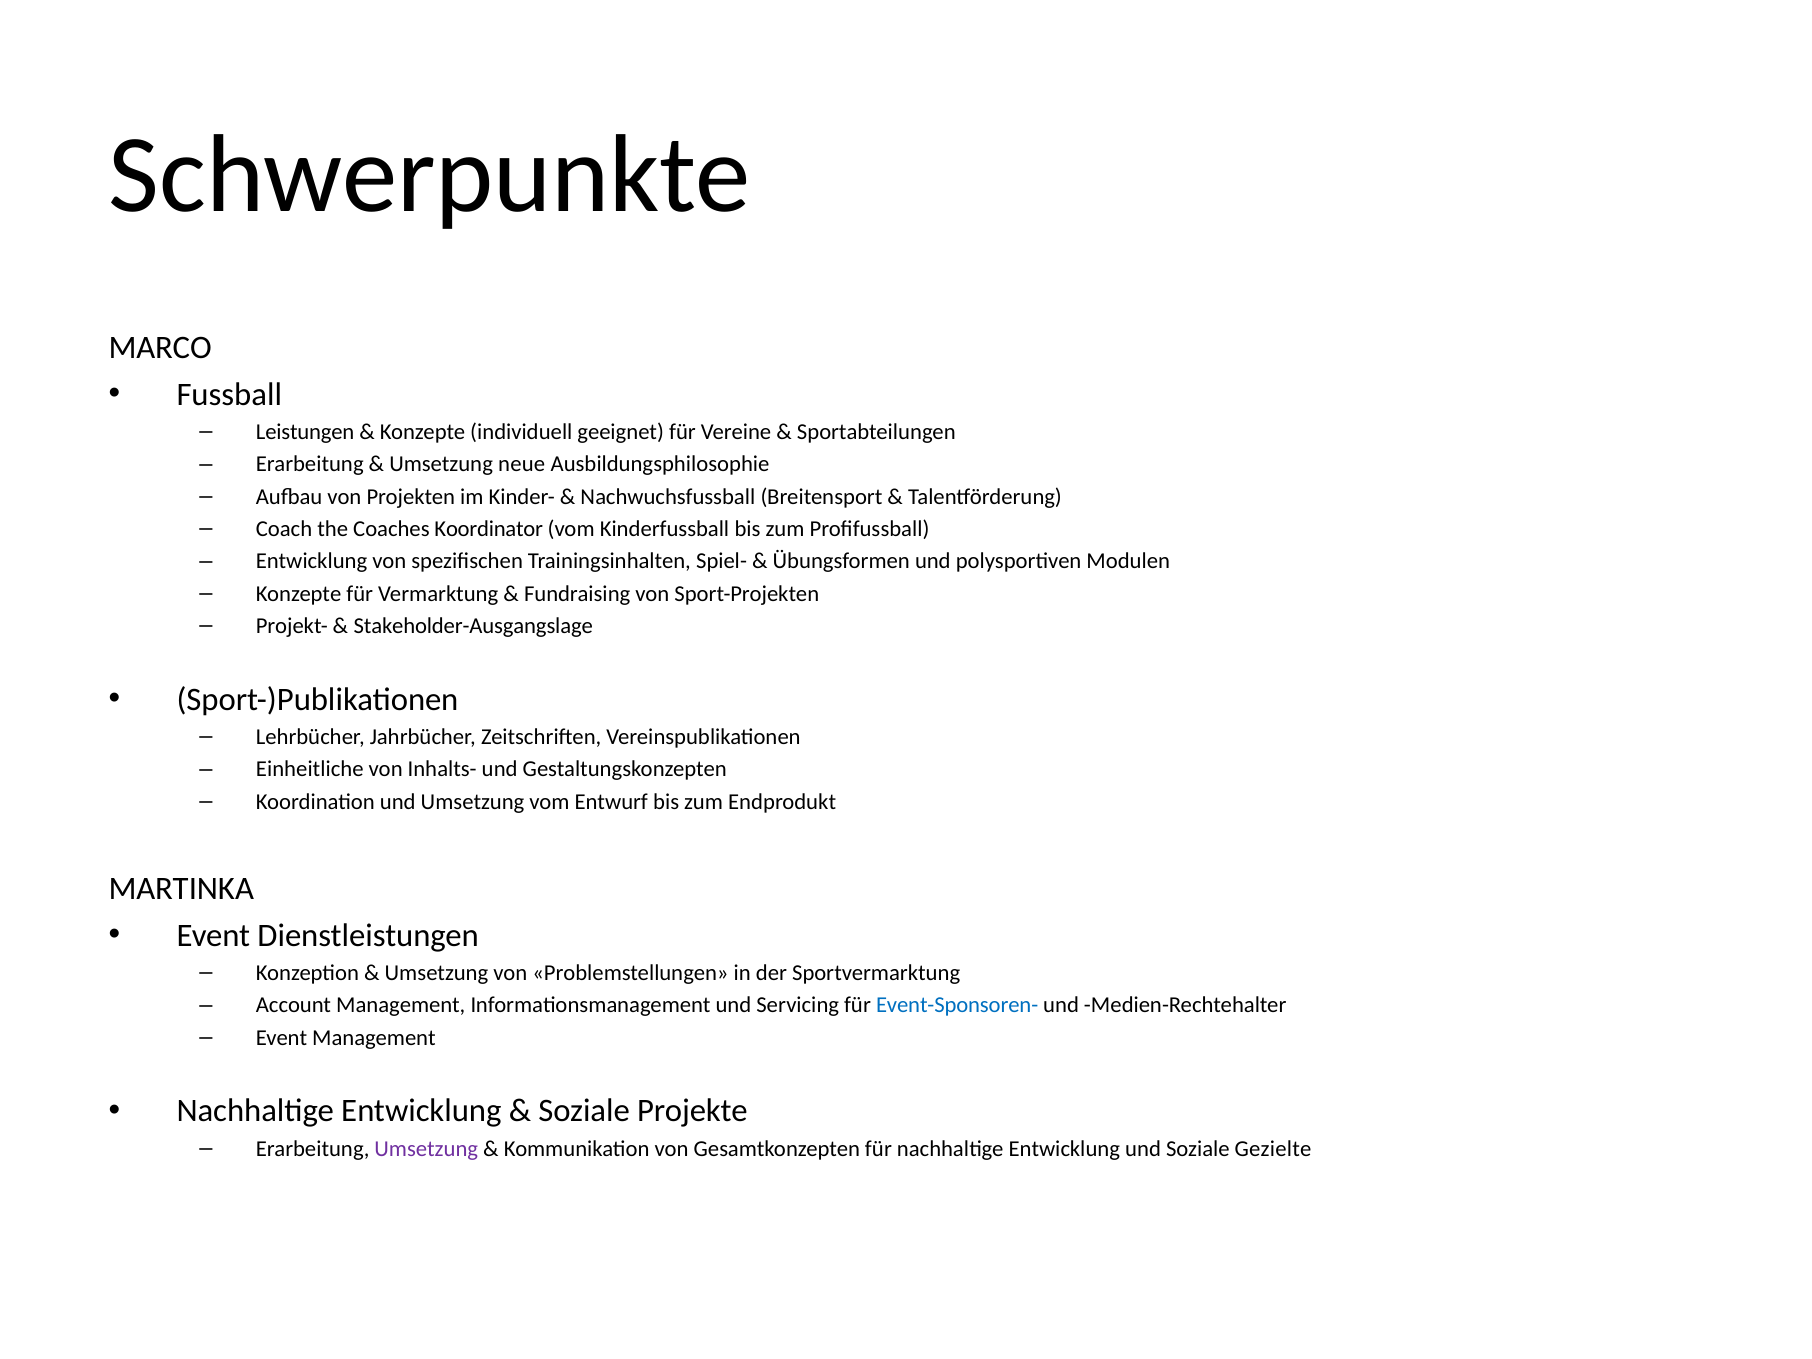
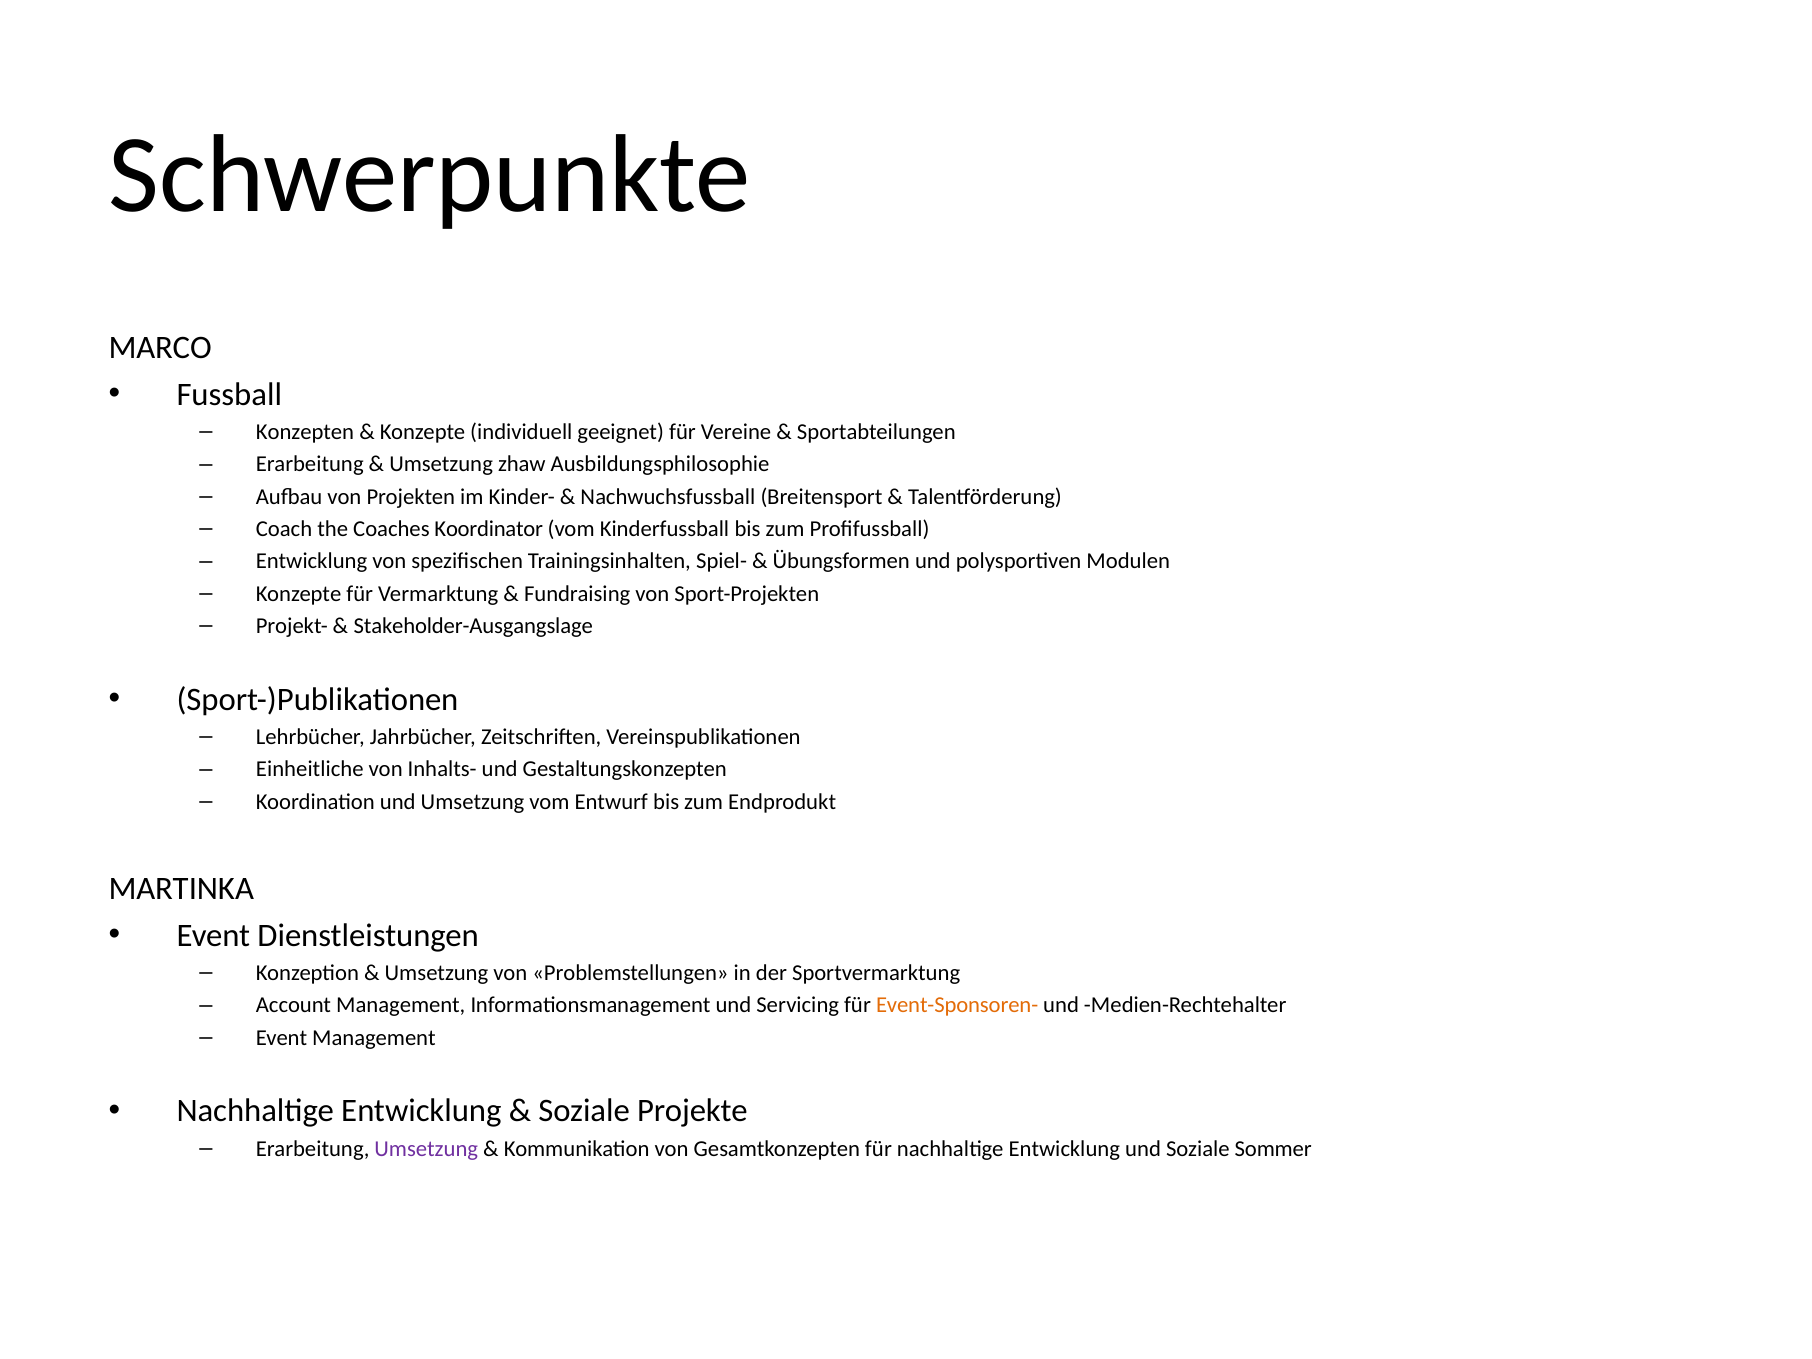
Leistungen: Leistungen -> Konzepten (305, 432)
neue: neue -> zhaw (522, 464)
Event-Sponsoren- colour: blue -> orange (957, 1005)
Gezielte: Gezielte -> Sommer (1273, 1149)
